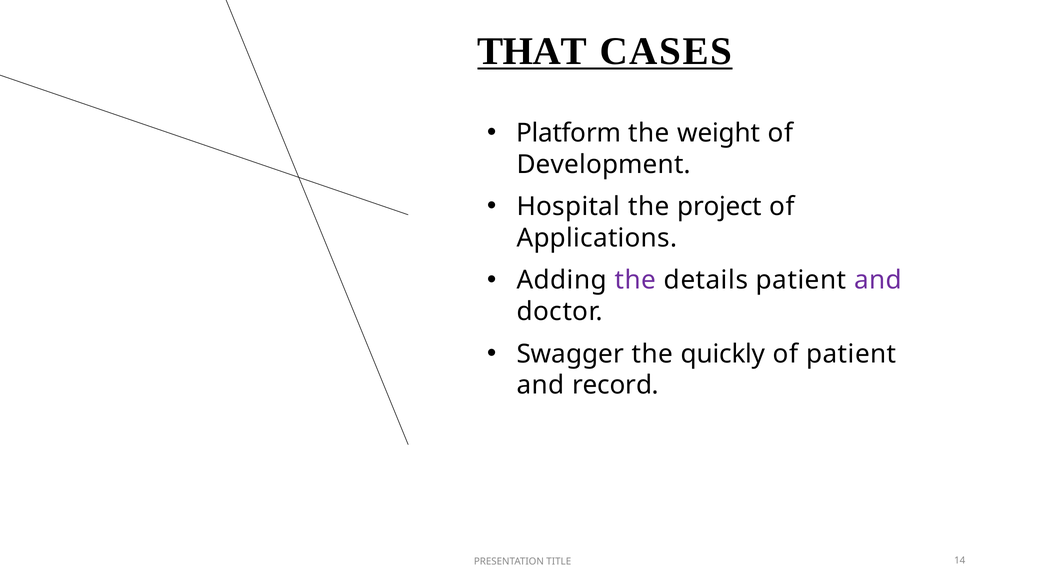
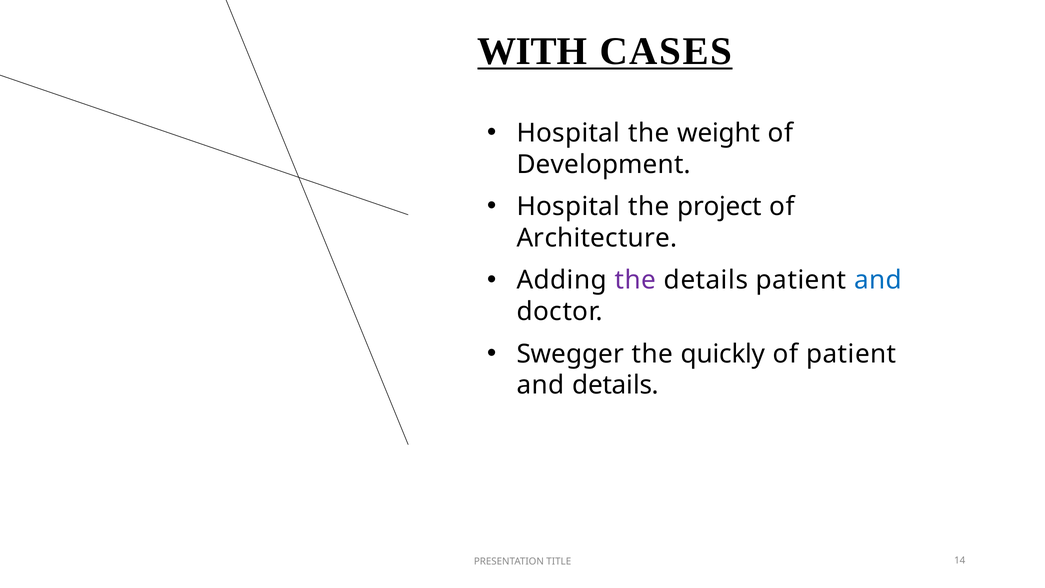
THAT: THAT -> WITH (532, 51)
Platform: Platform -> Hospital (568, 133)
Applications: Applications -> Architecture (597, 238)
and colour: purple -> blue (878, 280)
Swagger: Swagger -> Swegger (570, 354)
and record: record -> details (616, 385)
